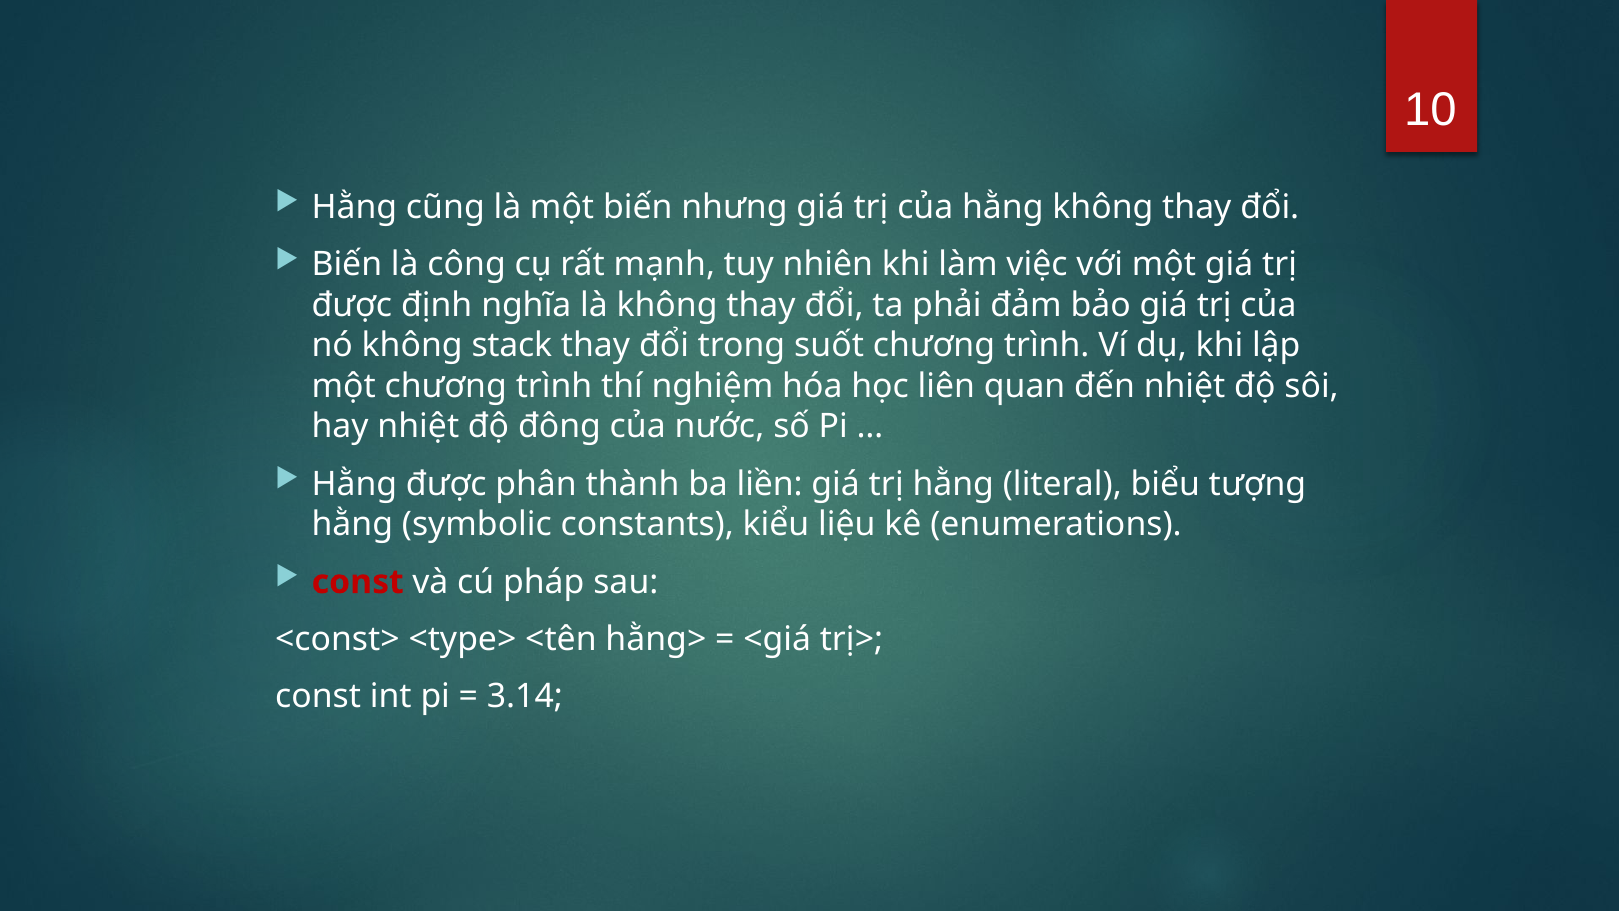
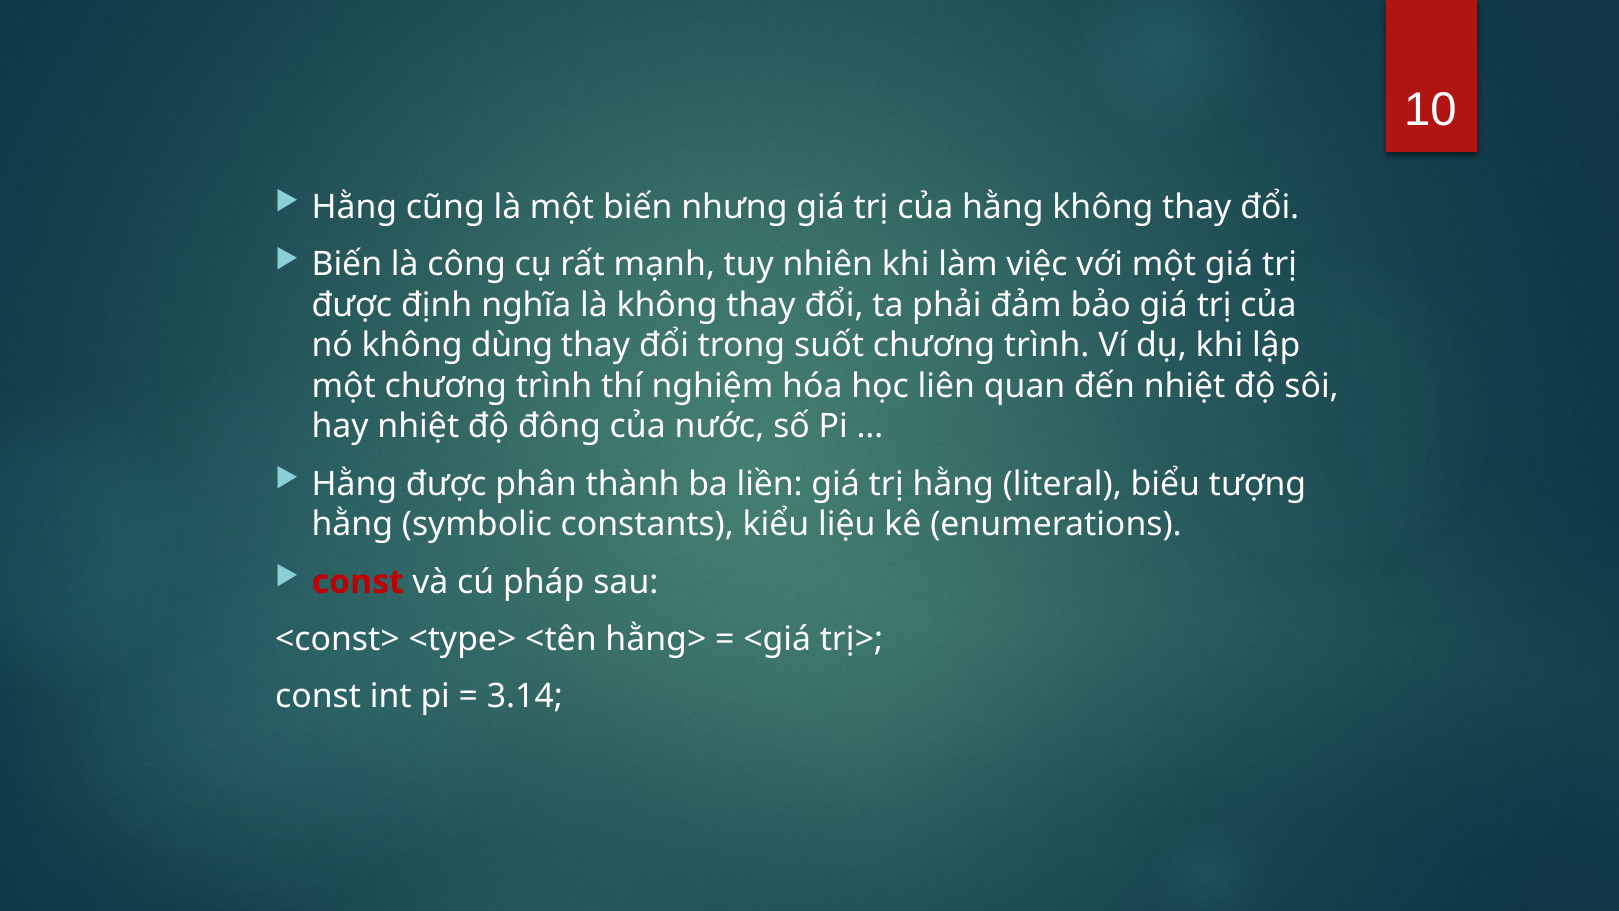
stack: stack -> dùng (512, 345)
